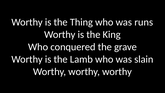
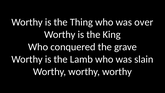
runs: runs -> over (144, 22)
